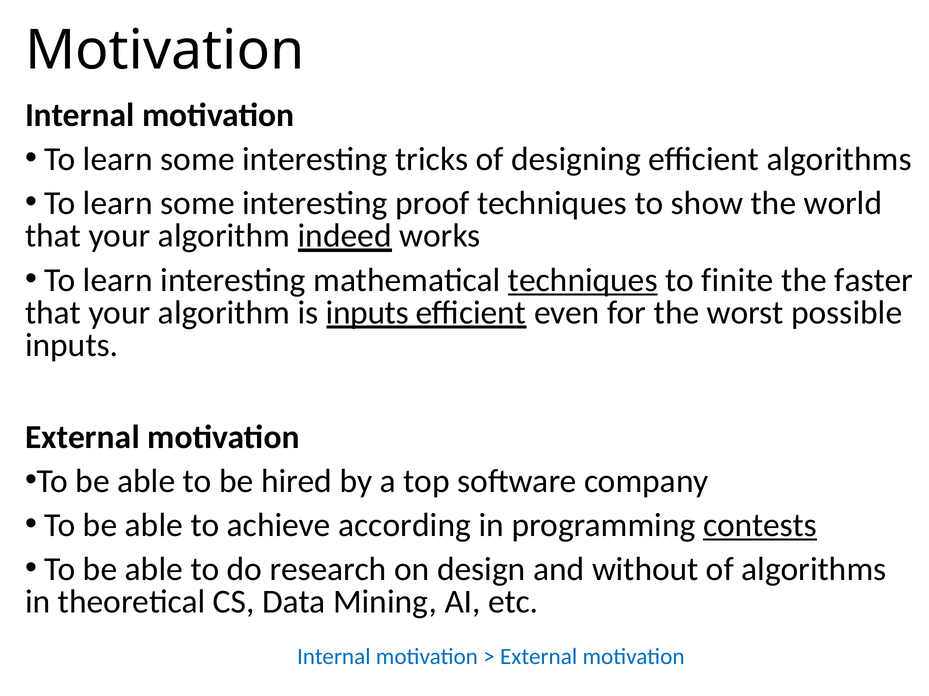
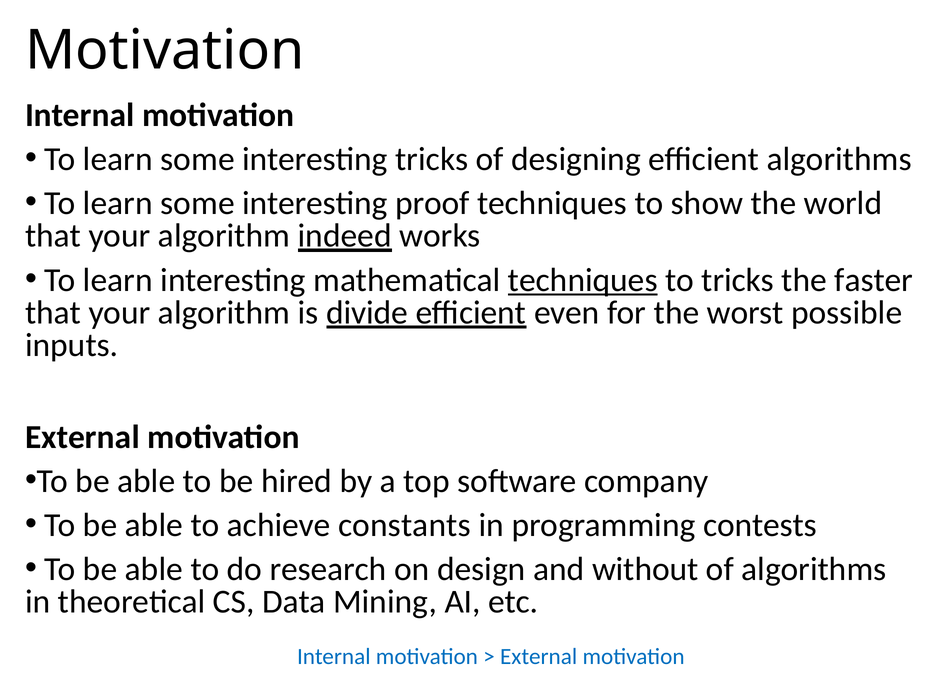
to finite: finite -> tricks (738, 280)
is inputs: inputs -> divide (367, 313)
according: according -> constants (404, 526)
contests underline: present -> none (760, 526)
